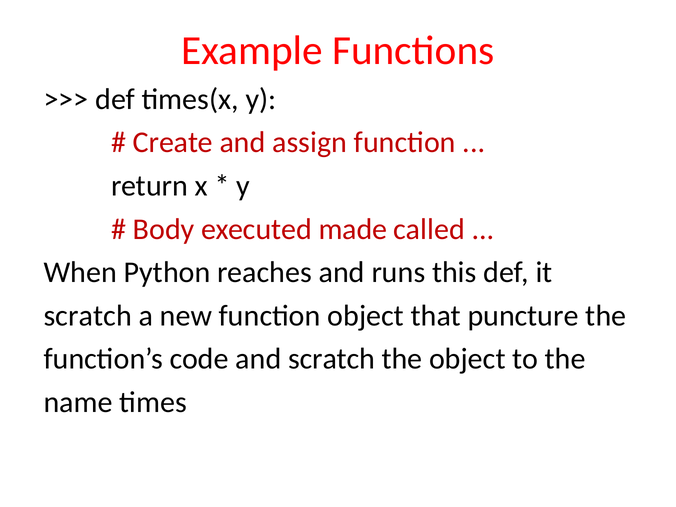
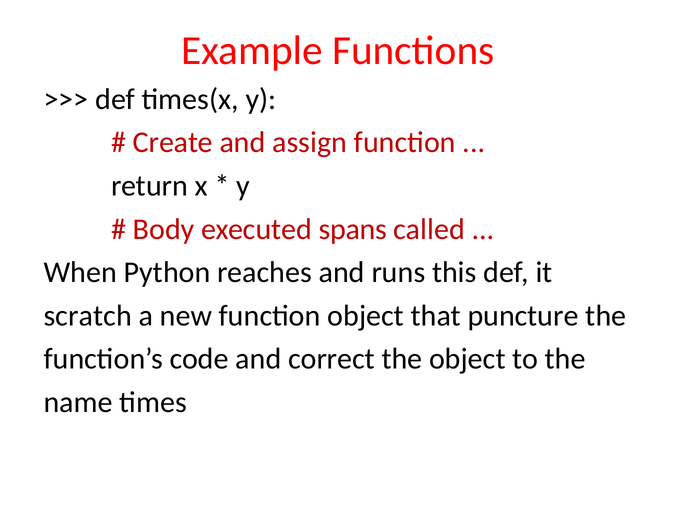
made: made -> spans (353, 229)
and scratch: scratch -> correct (332, 359)
